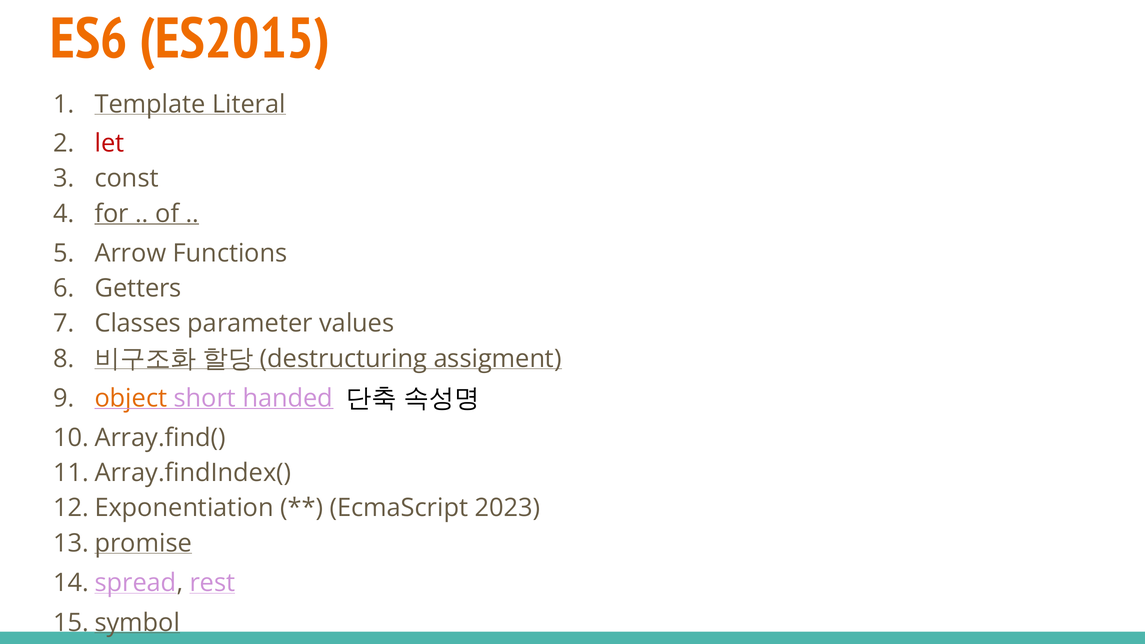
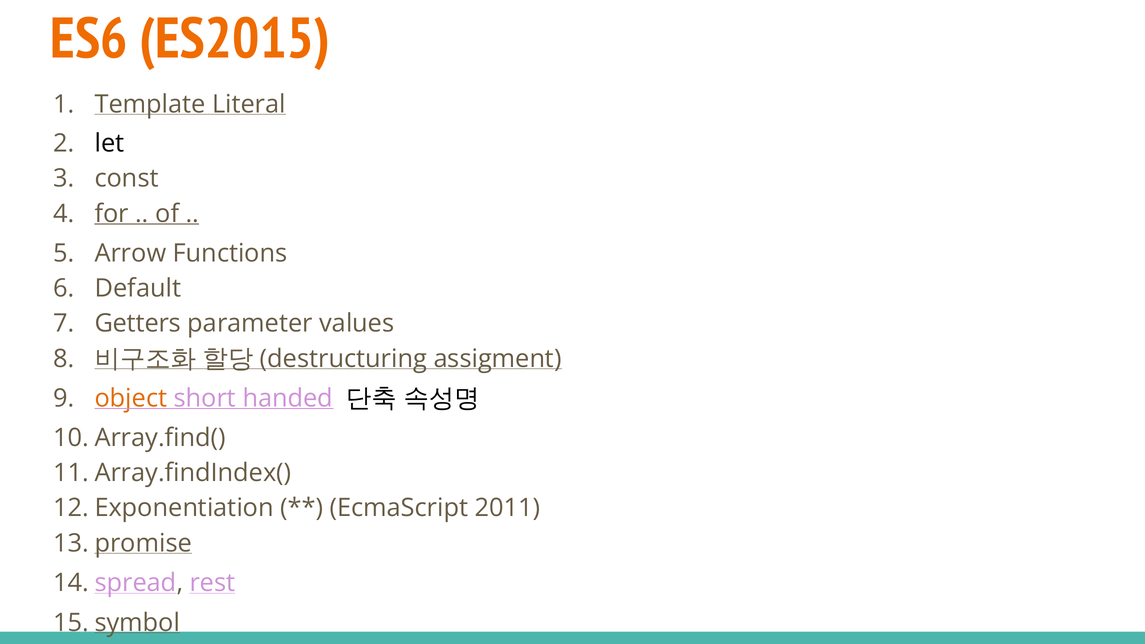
let colour: red -> black (109, 143)
Getters: Getters -> Default (138, 288)
Classes: Classes -> Getters (138, 323)
2023: 2023 -> 2011 (508, 508)
